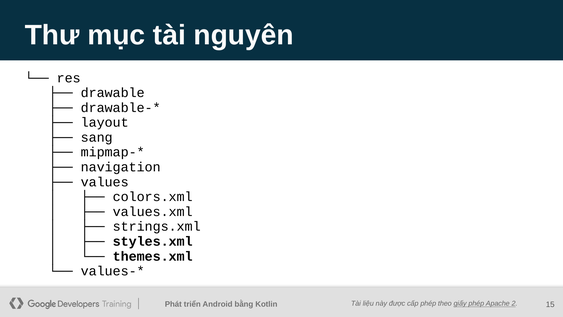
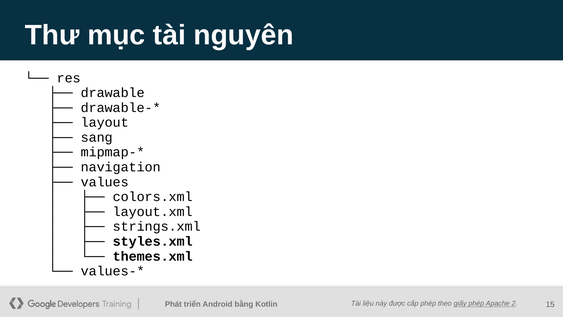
values.xml: values.xml -> layout.xml (153, 212)
